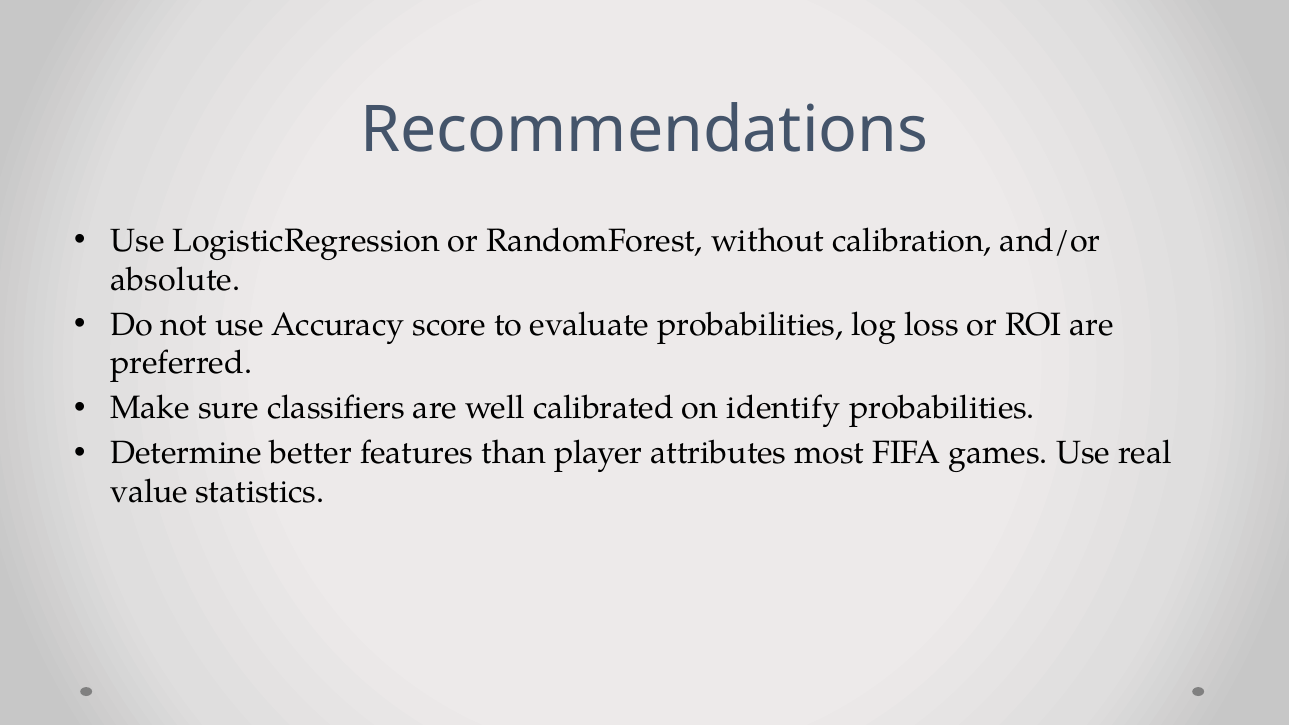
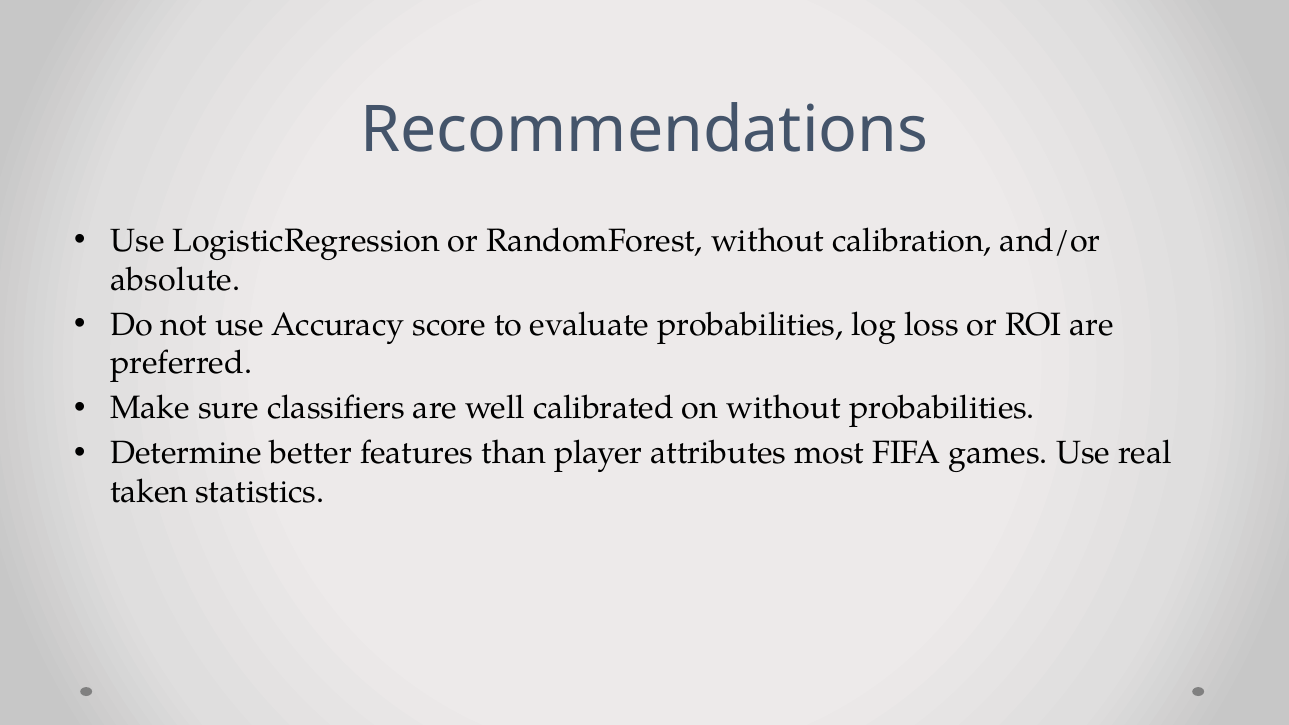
on identify: identify -> without (784, 408)
value: value -> taken (149, 492)
